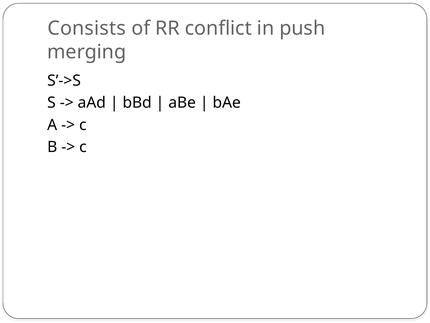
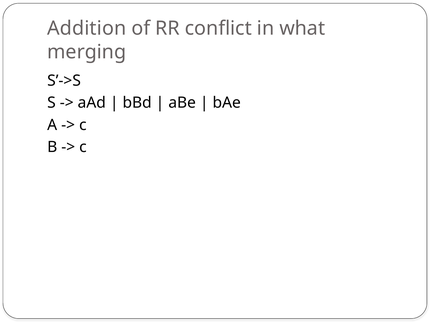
Consists: Consists -> Addition (87, 28)
push: push -> what (302, 28)
